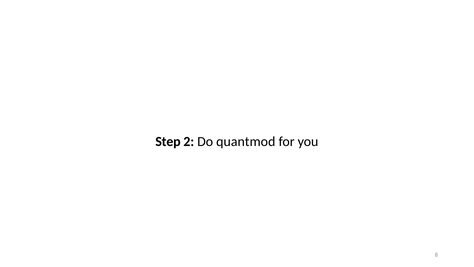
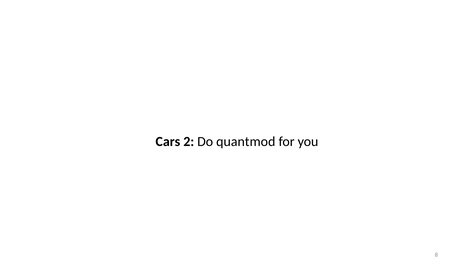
Step: Step -> Cars (168, 141)
